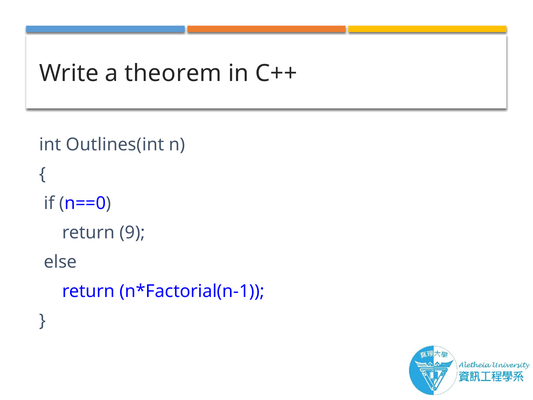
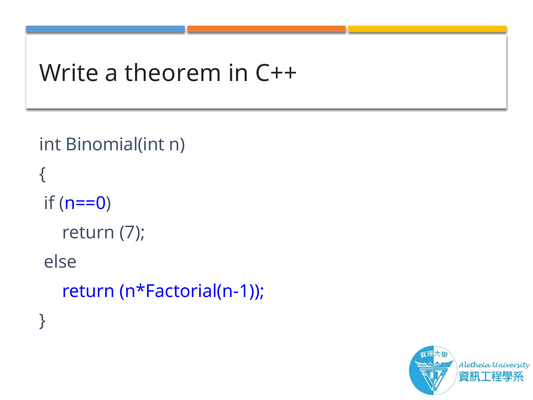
Outlines(int: Outlines(int -> Binomial(int (115, 144)
9: 9 -> 7 (132, 232)
